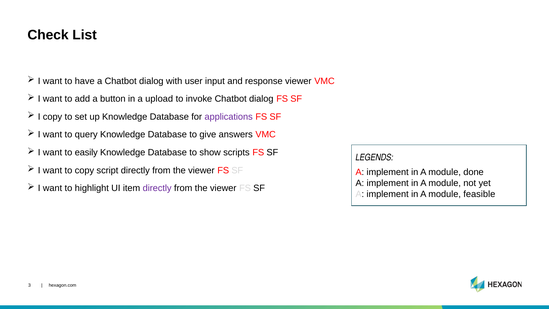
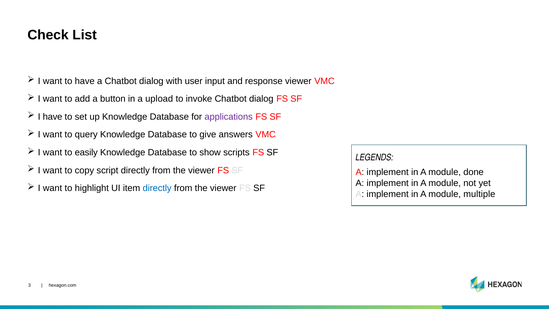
I copy: copy -> have (53, 117)
directly colour: purple -> blue (157, 188)
feasible: feasible -> multiple (479, 194)
